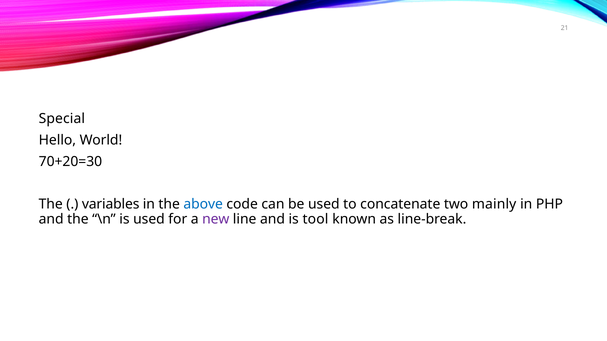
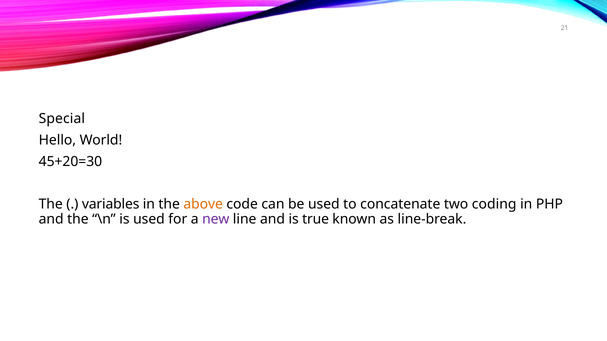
70+20=30: 70+20=30 -> 45+20=30 (70, 162)
above colour: blue -> orange (203, 204)
mainly: mainly -> coding (494, 204)
tool: tool -> true (316, 219)
